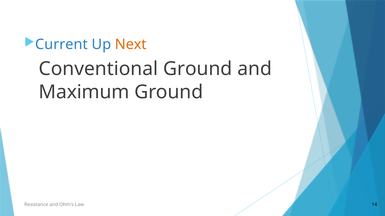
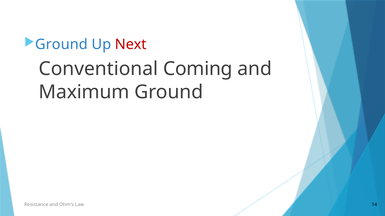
Current: Current -> Ground (61, 45)
Next colour: orange -> red (131, 45)
Conventional Ground: Ground -> Coming (198, 69)
